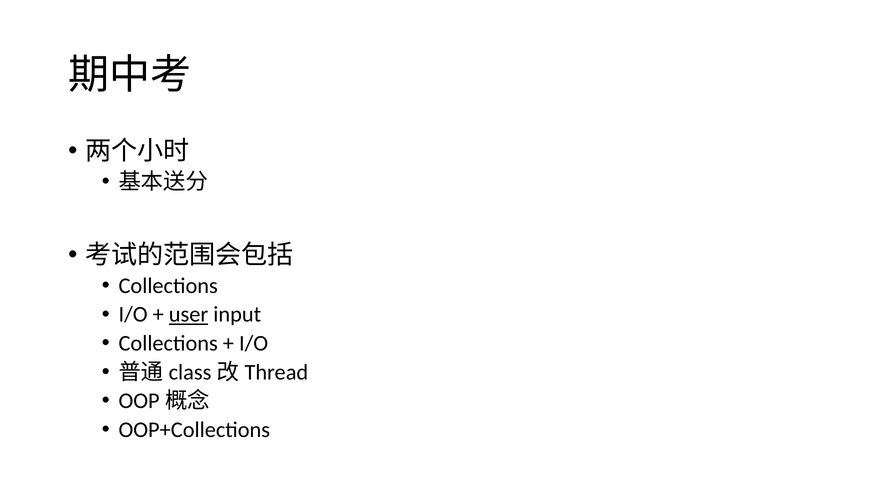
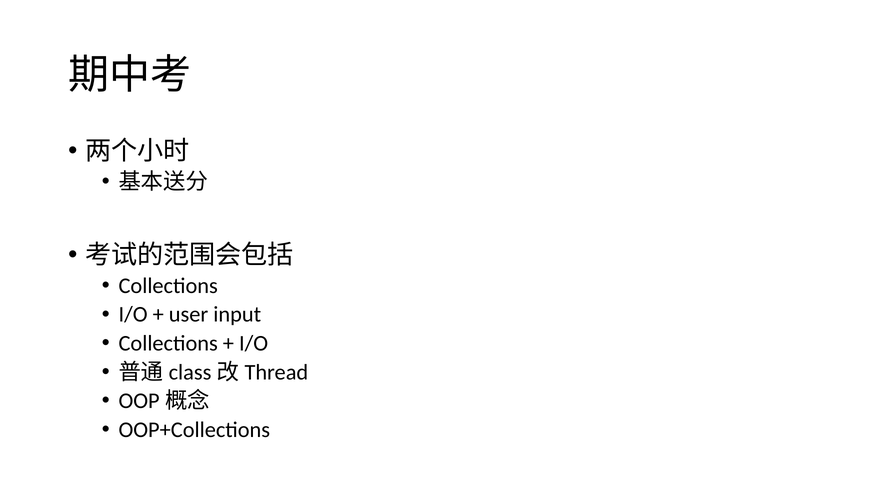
user underline: present -> none (189, 315)
